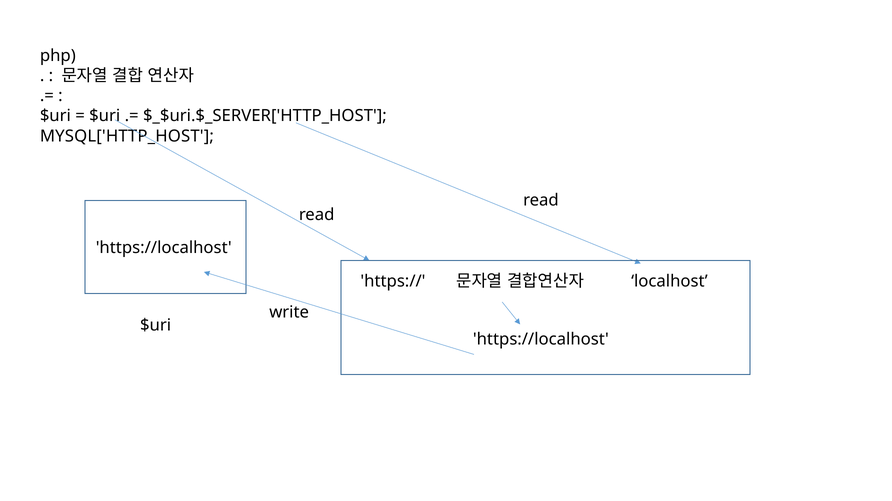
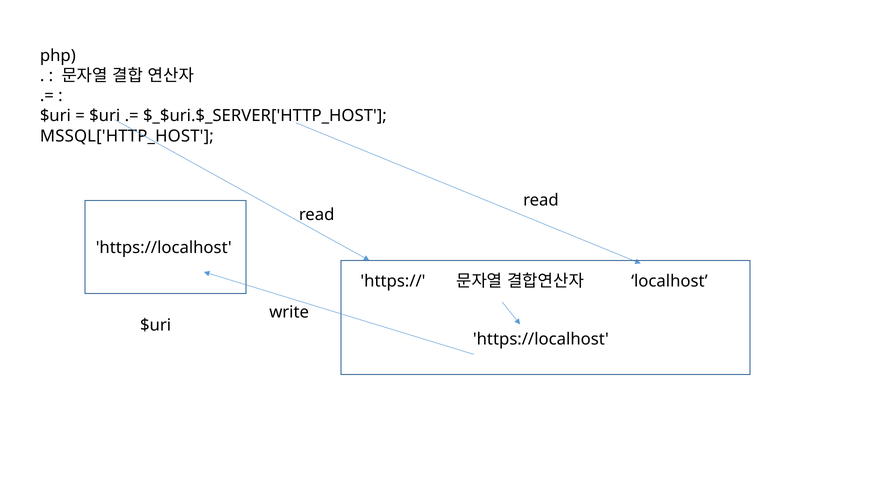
MYSQL['HTTP_HOST: MYSQL['HTTP_HOST -> MSSQL['HTTP_HOST (127, 136)
